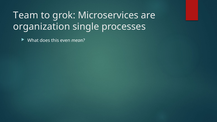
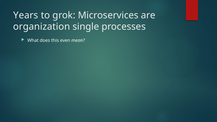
Team: Team -> Years (26, 15)
